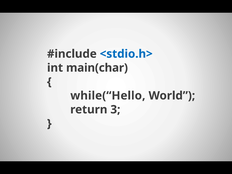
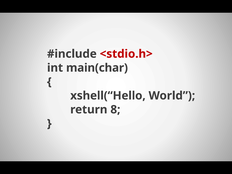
<stdio.h> colour: blue -> red (126, 54)
while(“Hello: while(“Hello -> xshell(“Hello (108, 96)
3: 3 -> 8 (115, 110)
